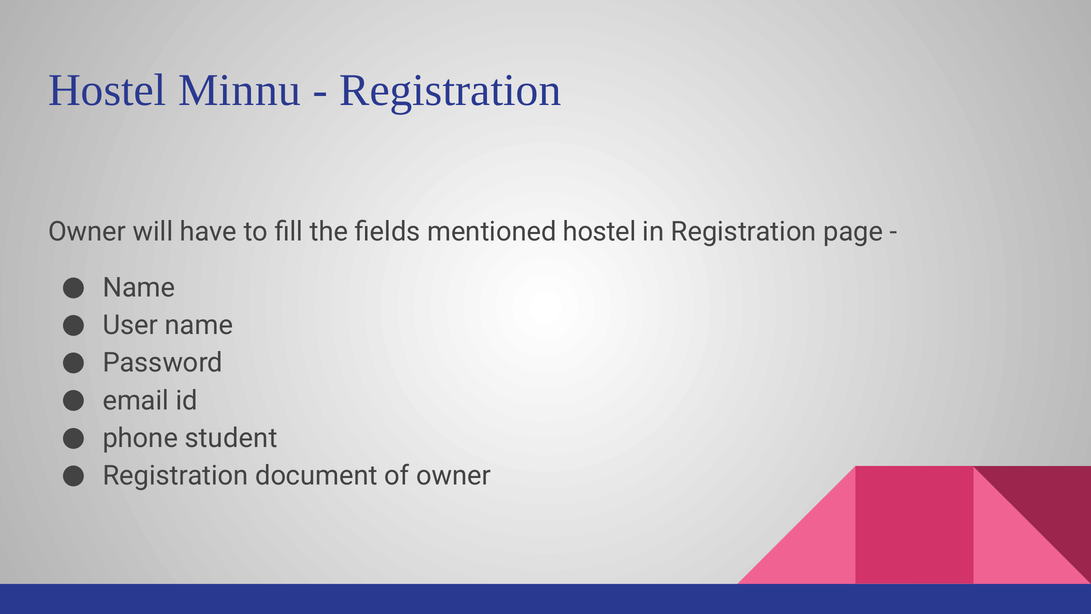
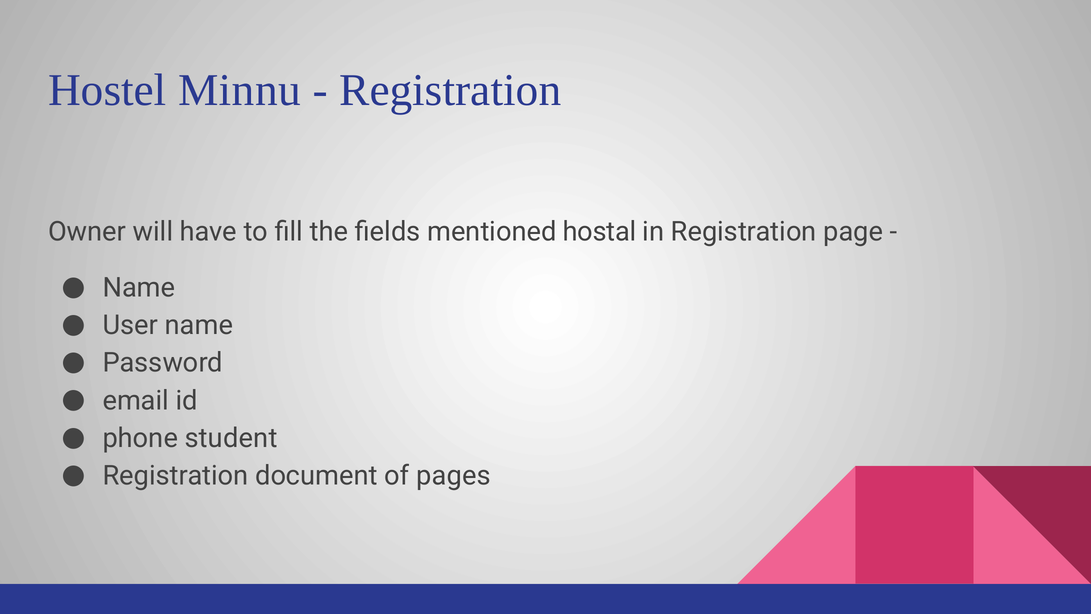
mentioned hostel: hostel -> hostal (599, 232)
of owner: owner -> pages (453, 476)
